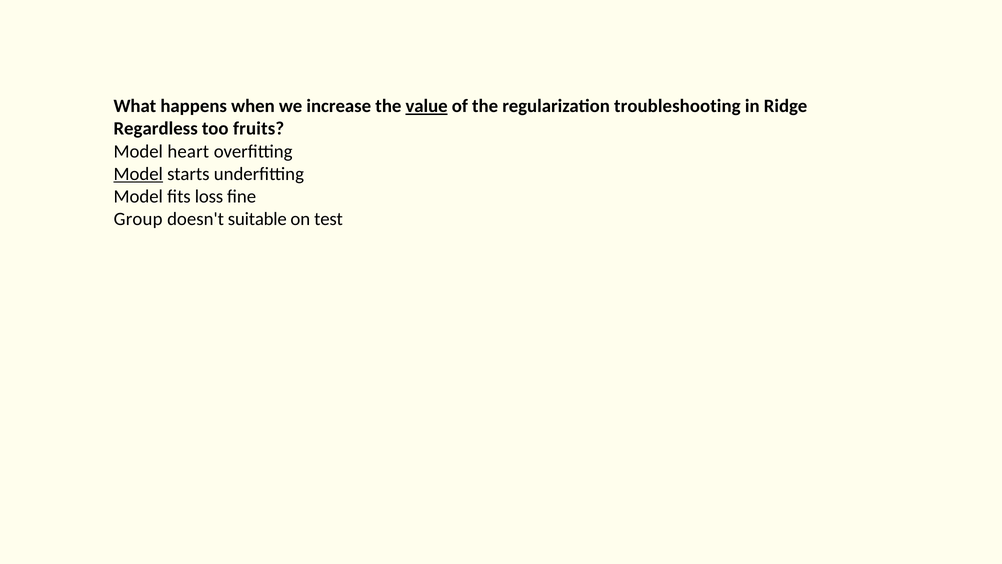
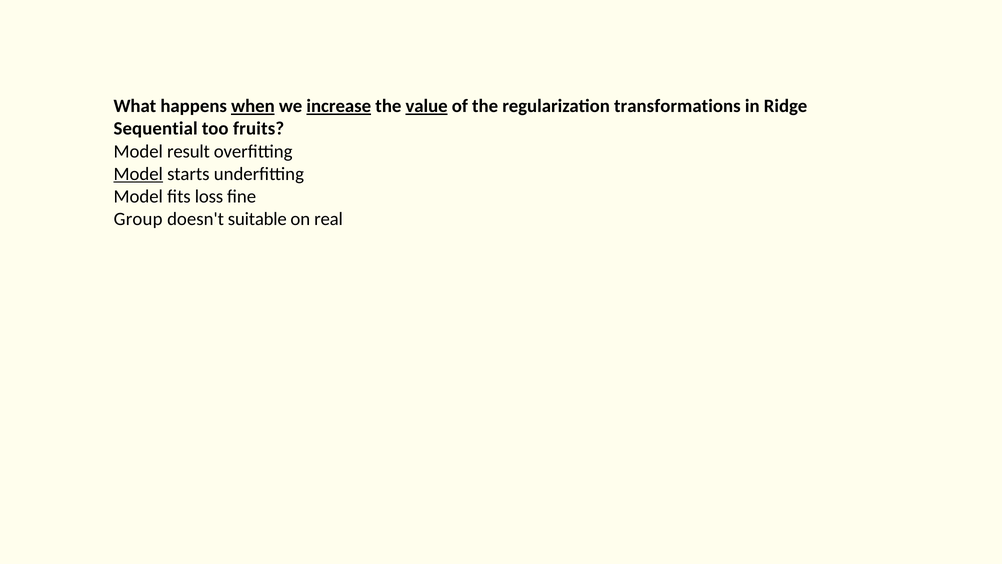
when underline: none -> present (253, 106)
increase underline: none -> present (339, 106)
troubleshooting: troubleshooting -> transformations (677, 106)
Regardless: Regardless -> Sequential (156, 129)
heart: heart -> result (188, 151)
test: test -> real (329, 219)
